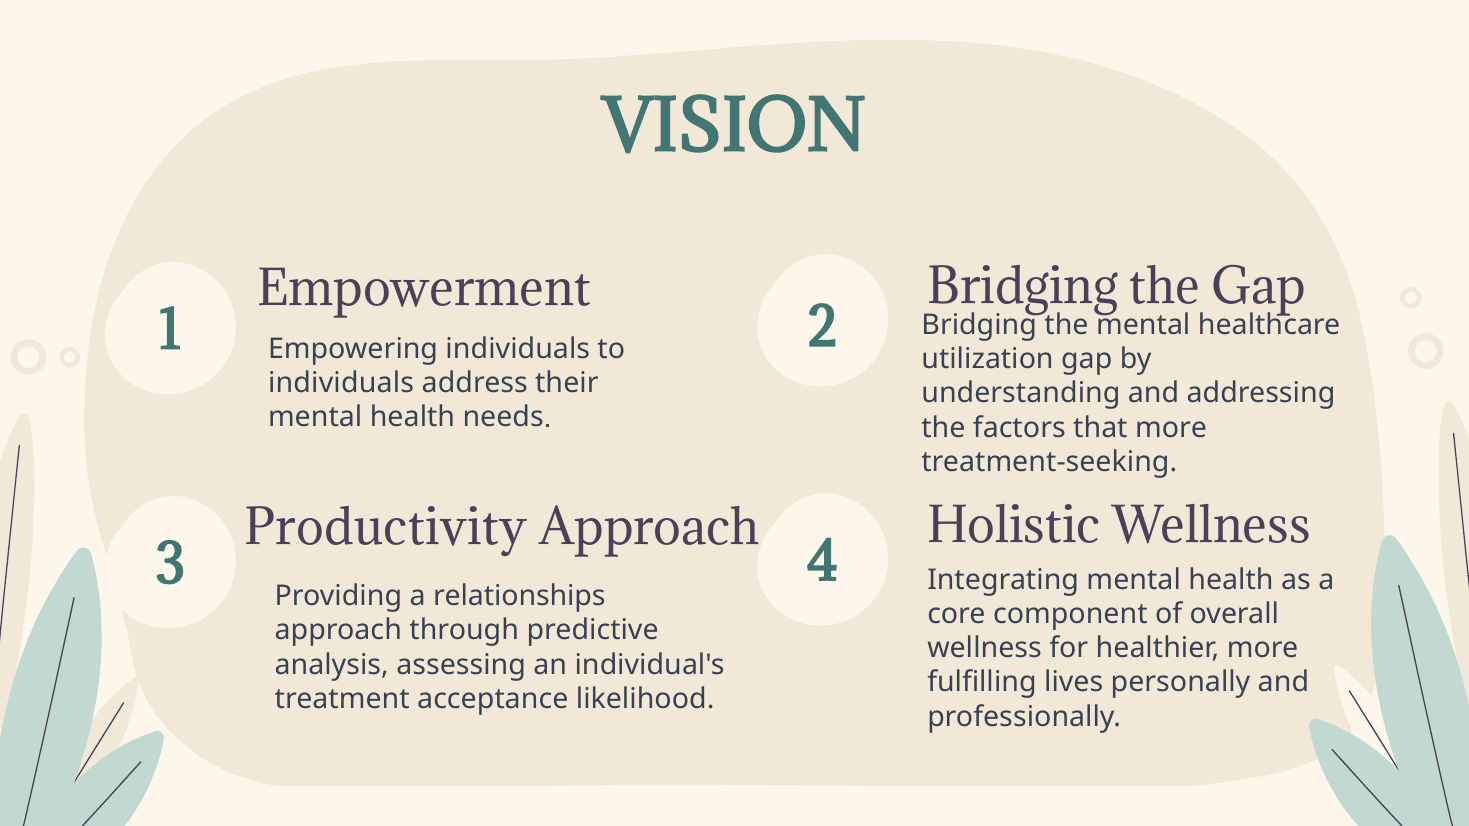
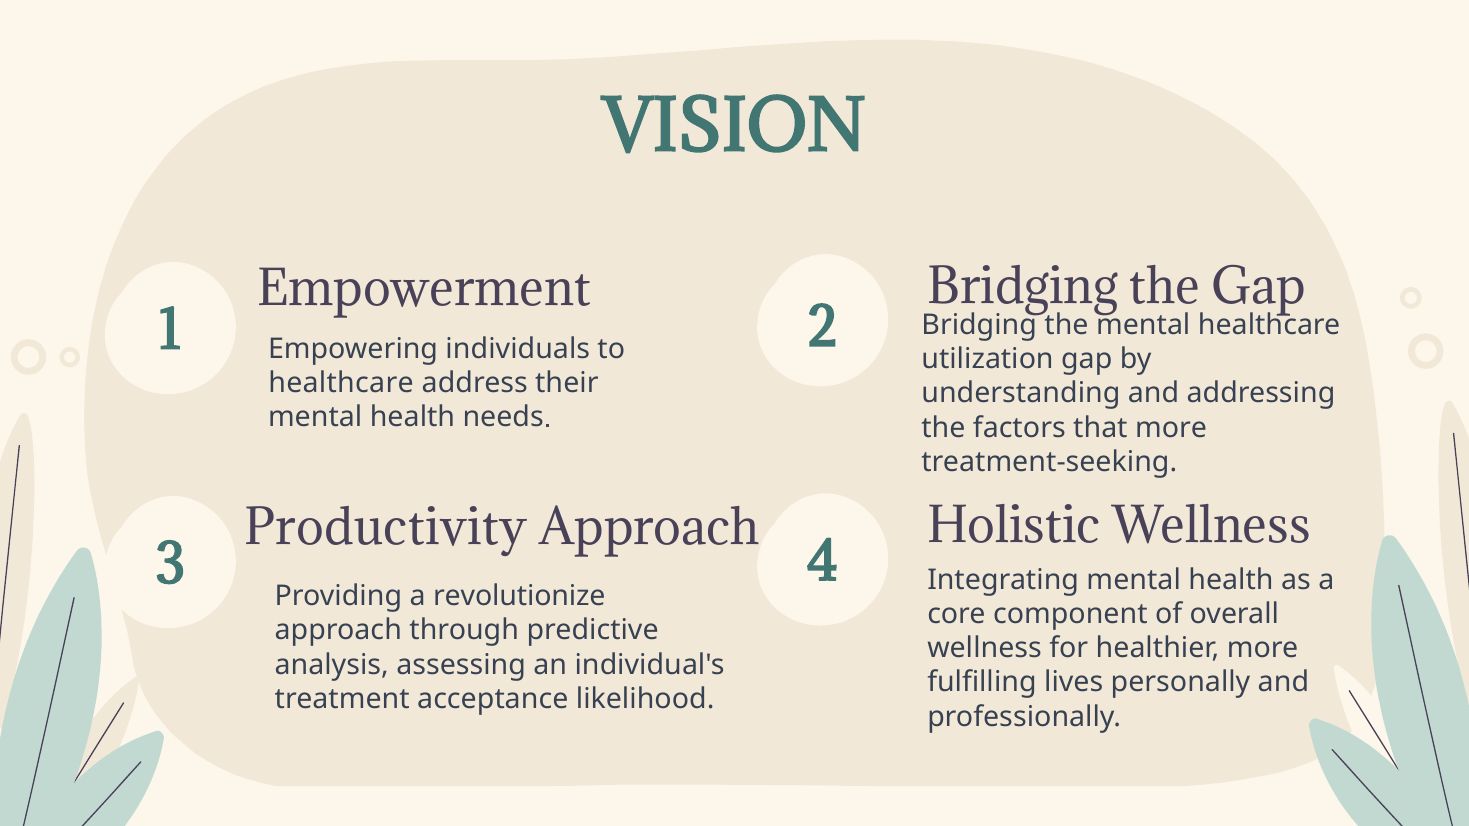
individuals: individuals -> healthcare (341, 383)
relationships: relationships -> revolutionize (519, 596)
